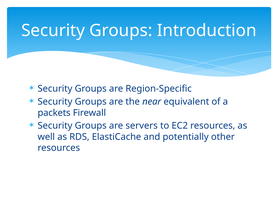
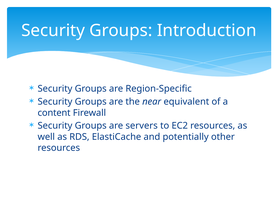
packets: packets -> content (54, 113)
